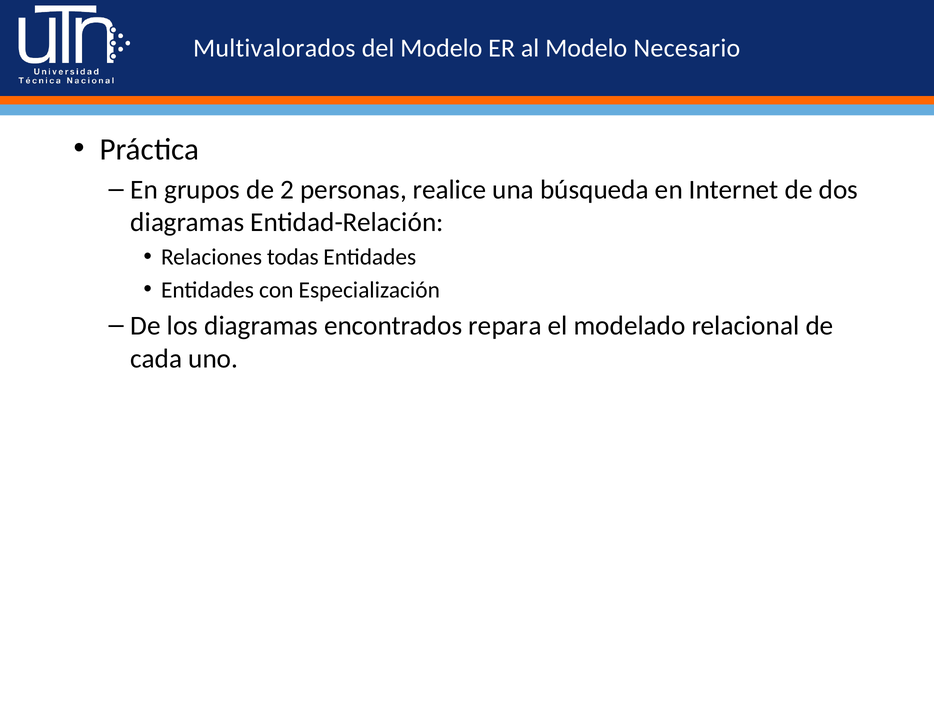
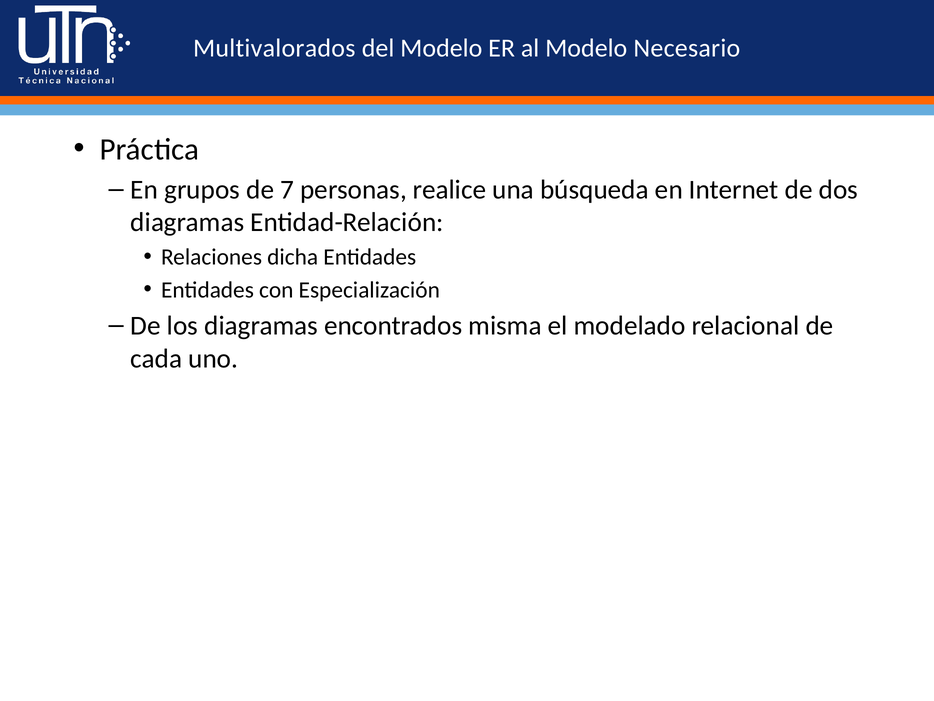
2: 2 -> 7 (287, 190)
todas: todas -> dicha (293, 257)
repara: repara -> misma (505, 326)
